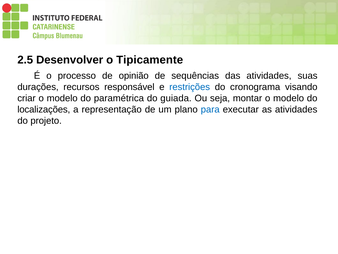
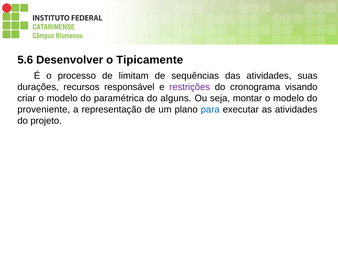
2.5: 2.5 -> 5.6 (25, 60)
opinião: opinião -> limitam (134, 76)
restrições colour: blue -> purple (190, 87)
guiada: guiada -> alguns (176, 98)
localizações: localizações -> proveniente (44, 109)
